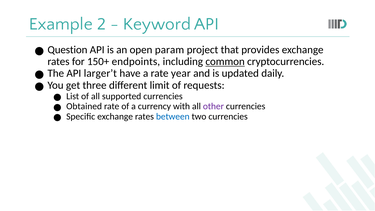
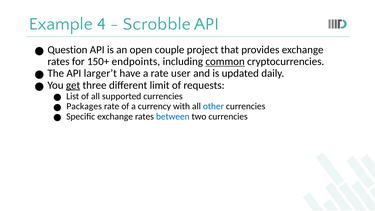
2: 2 -> 4 (101, 24)
Keyword: Keyword -> Scrobble (157, 24)
param: param -> couple (170, 50)
year: year -> user (181, 73)
get underline: none -> present (73, 85)
Obtained: Obtained -> Packages (84, 106)
other colour: purple -> blue (213, 106)
